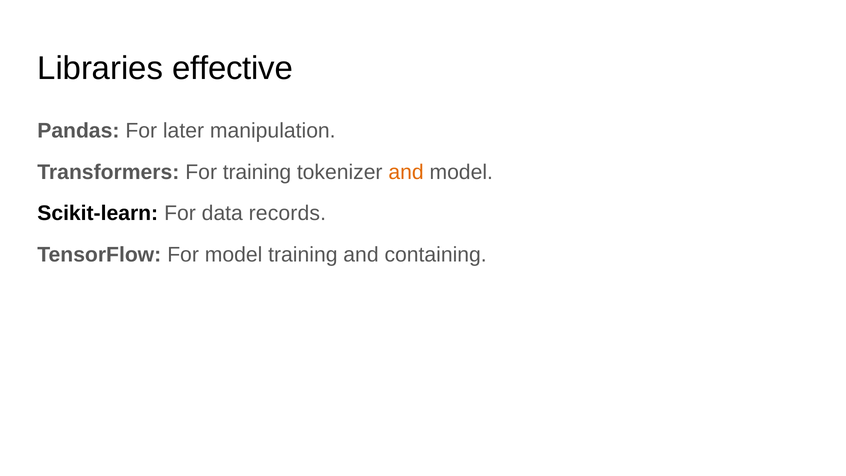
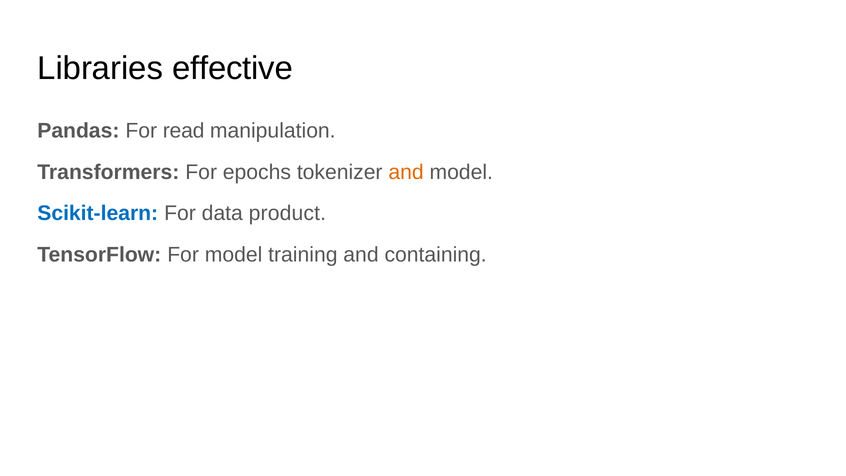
later: later -> read (184, 131)
For training: training -> epochs (257, 172)
Scikit-learn colour: black -> blue (98, 213)
records: records -> product (287, 213)
